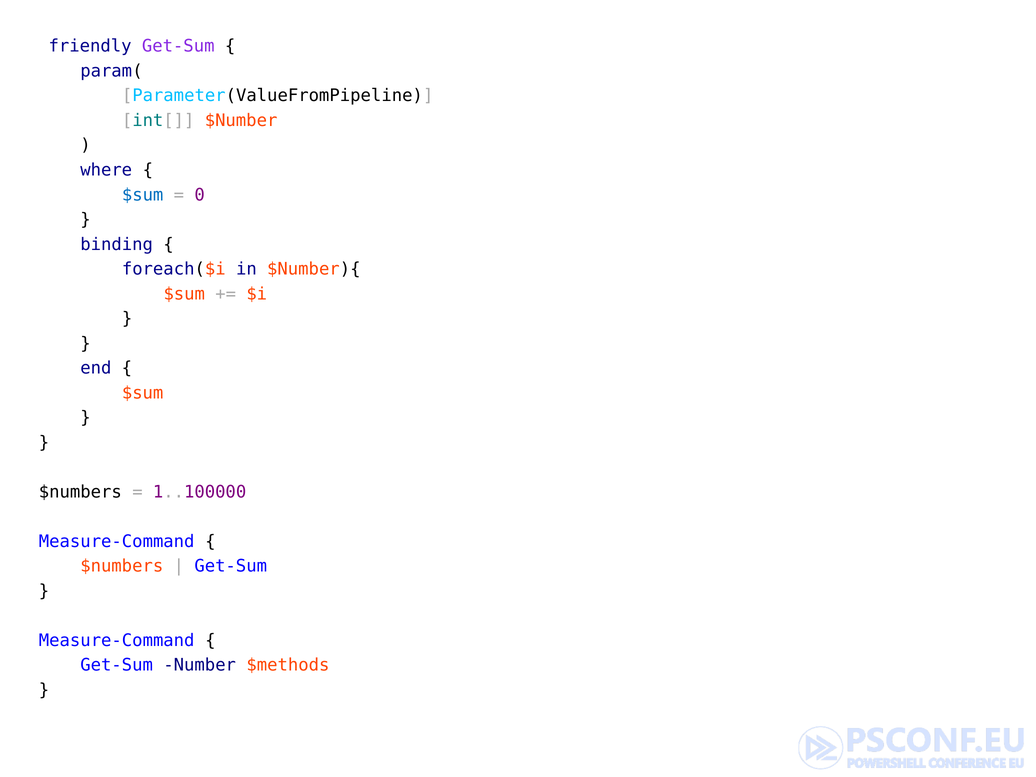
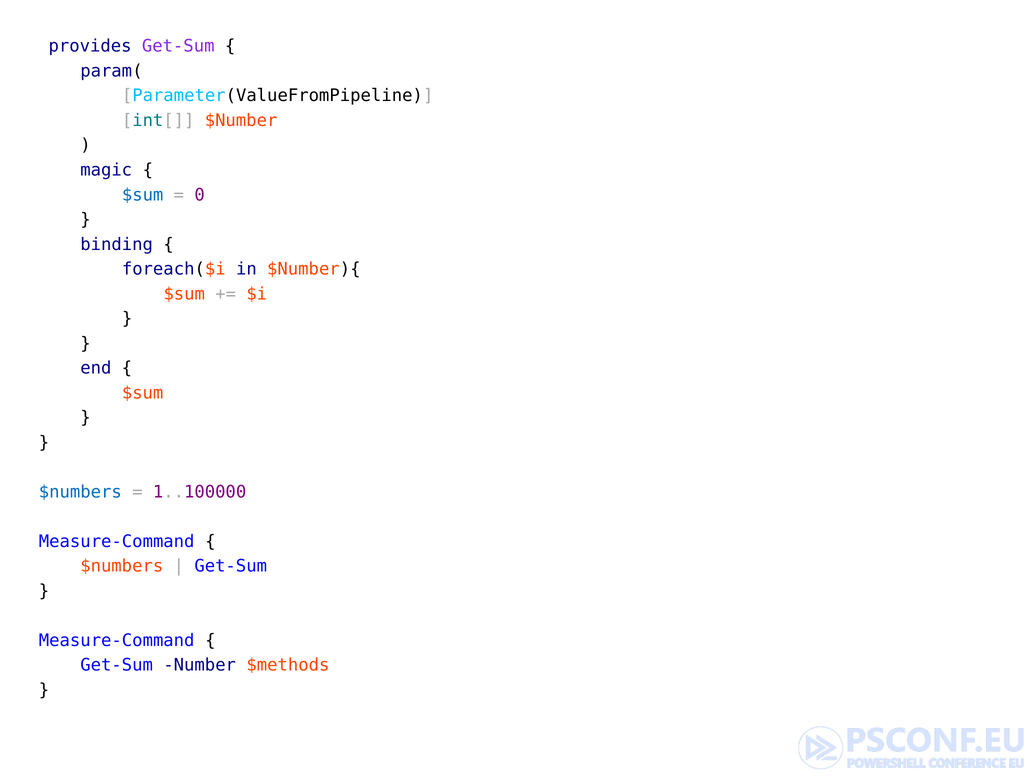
friendly: friendly -> provides (90, 46)
where: where -> magic (106, 170)
$numbers colour: black -> blue (80, 492)
